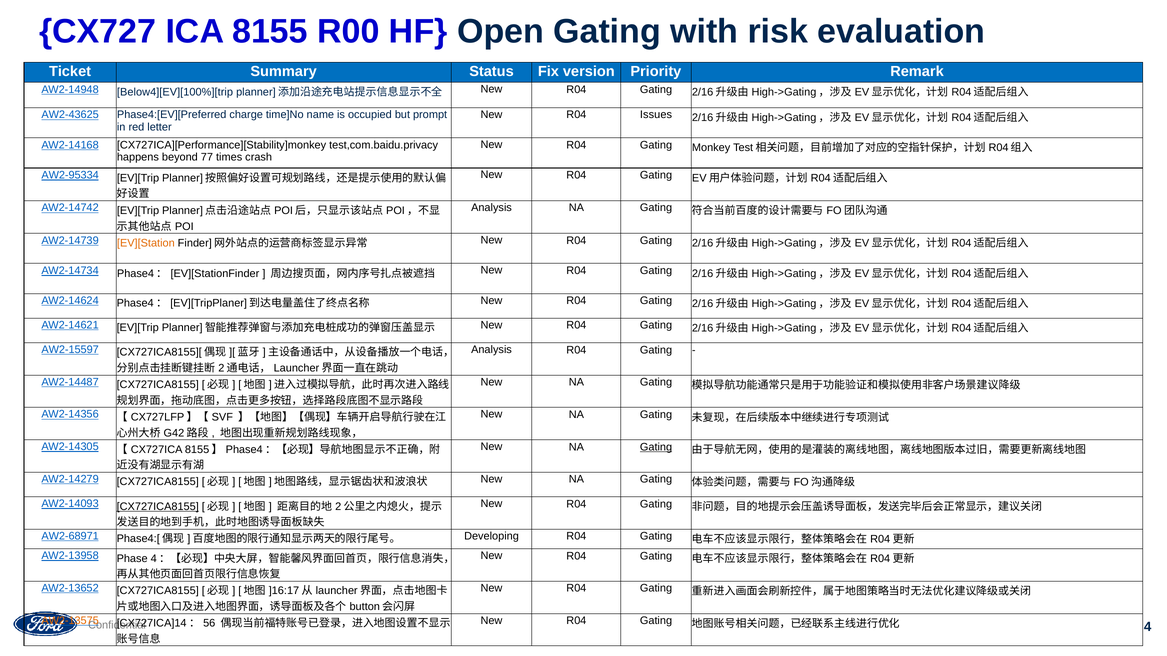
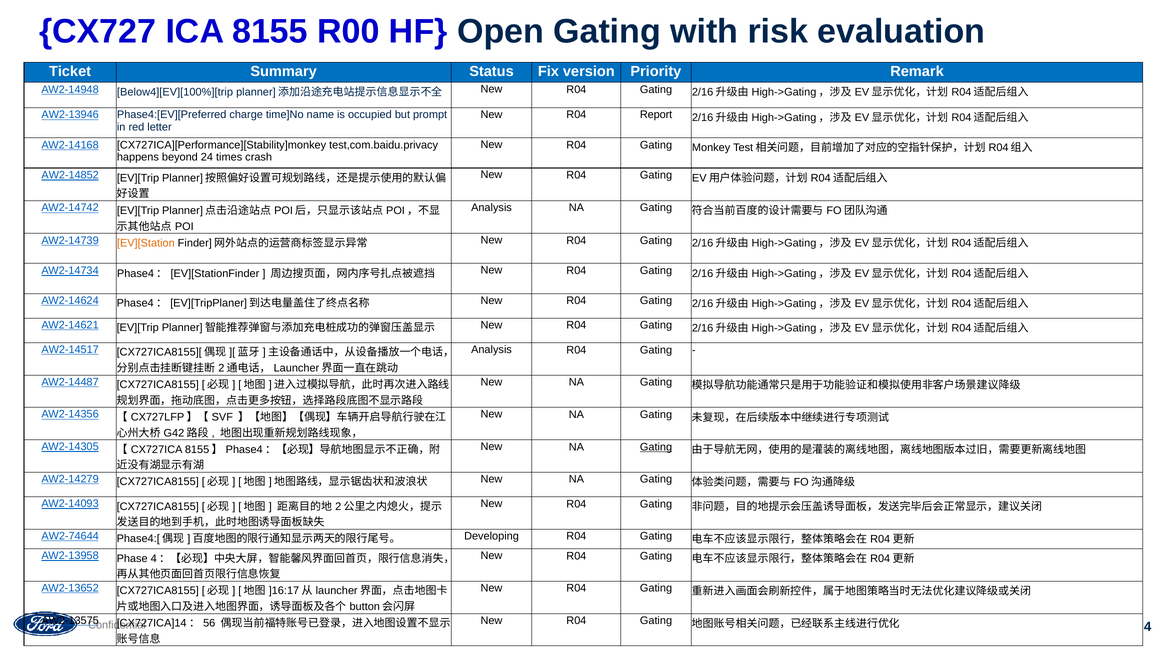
Issues: Issues -> Report (656, 115)
AW2-43625: AW2-43625 -> AW2-13946 (70, 115)
77: 77 -> 24 (207, 157)
AW2-95334: AW2-95334 -> AW2-14852 (70, 175)
AW2-15597: AW2-15597 -> AW2-14517 (70, 350)
CX727ICA8155 underline: present -> none (158, 507)
AW2-68971: AW2-68971 -> AW2-74644 (70, 536)
AW2-13575 colour: orange -> black (70, 621)
